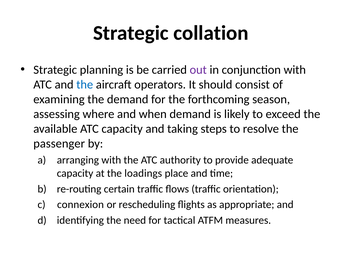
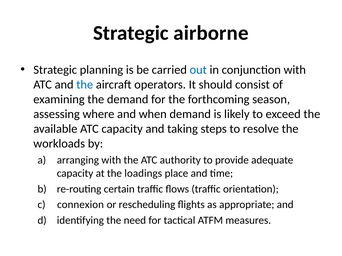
collation: collation -> airborne (211, 33)
out colour: purple -> blue (198, 70)
passenger: passenger -> workloads (59, 144)
